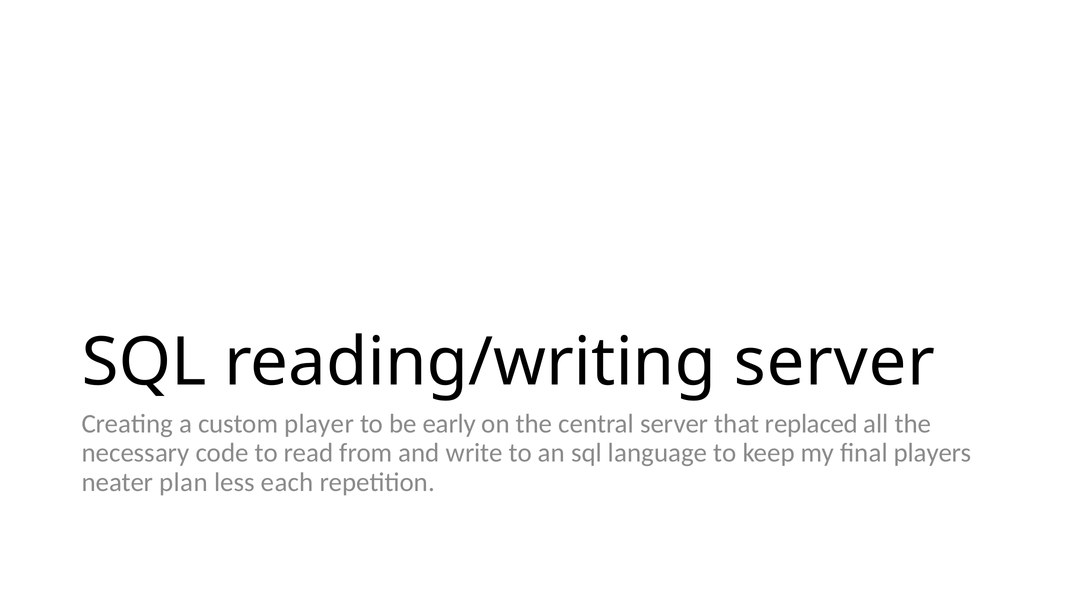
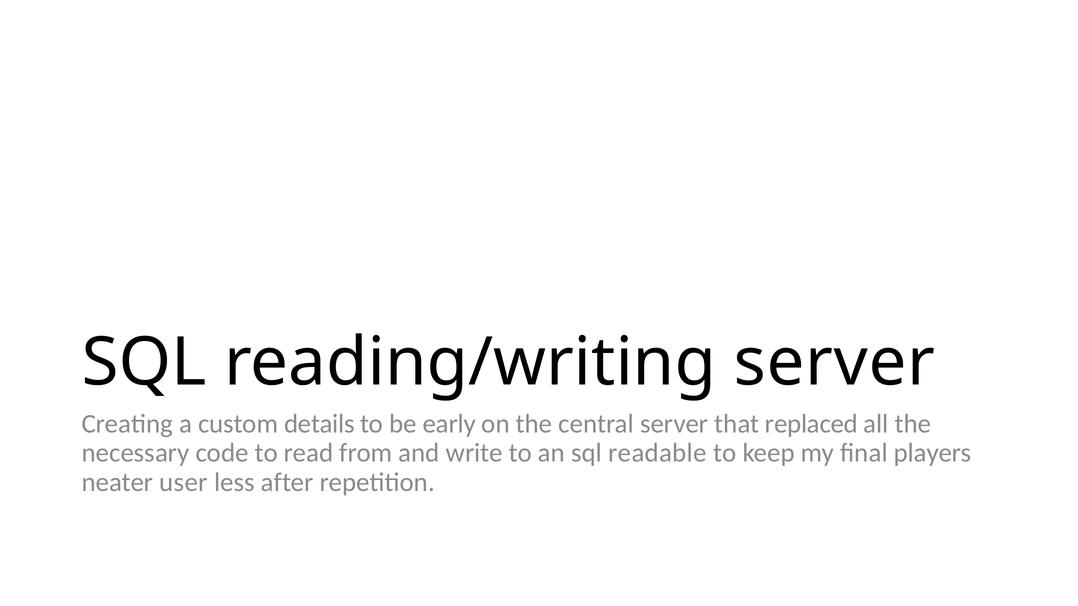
player: player -> details (319, 424)
language: language -> readable (657, 453)
plan: plan -> user (184, 482)
each: each -> after (287, 482)
